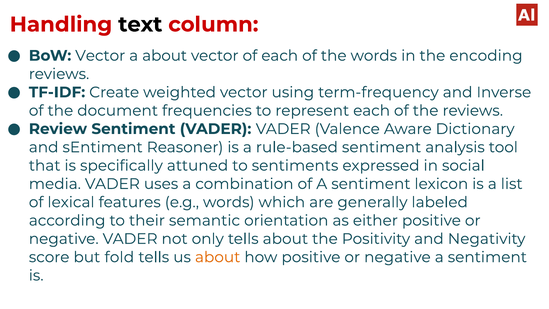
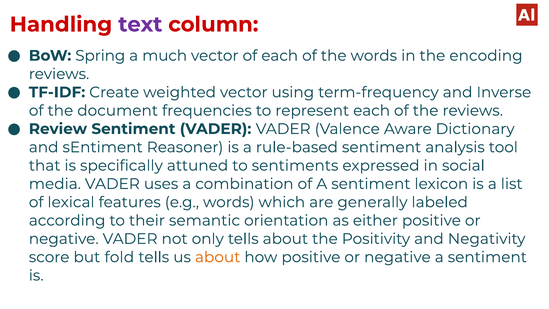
text colour: black -> purple (140, 24)
Vector: Vector -> Spring (100, 56)
a about: about -> much (165, 56)
